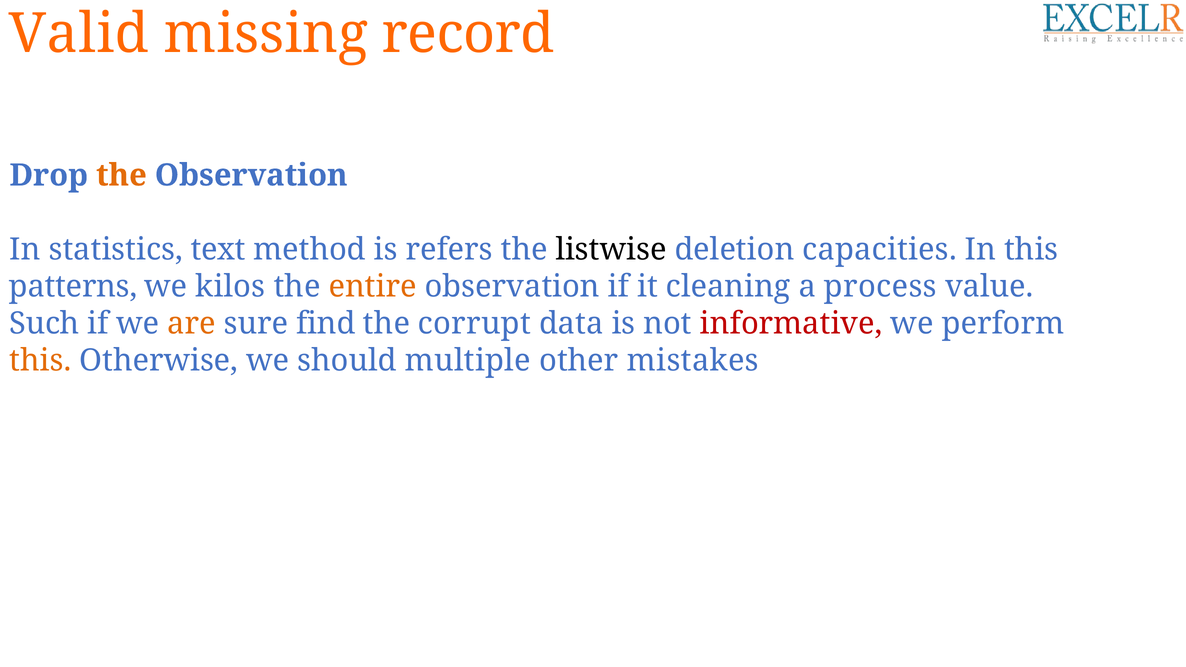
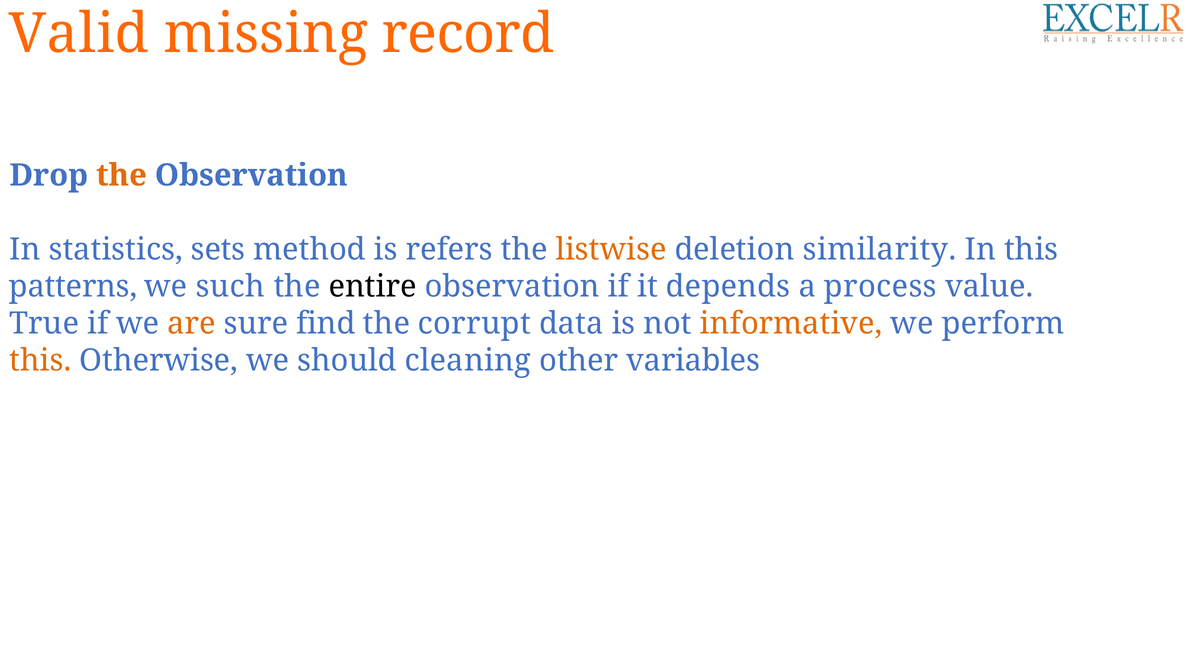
text: text -> sets (218, 249)
listwise colour: black -> orange (611, 249)
capacities: capacities -> similarity (880, 249)
kilos: kilos -> such (230, 286)
entire colour: orange -> black (373, 286)
cleaning: cleaning -> depends (728, 286)
Such: Such -> True (44, 324)
informative colour: red -> orange (791, 324)
multiple: multiple -> cleaning (468, 361)
mistakes: mistakes -> variables (693, 361)
